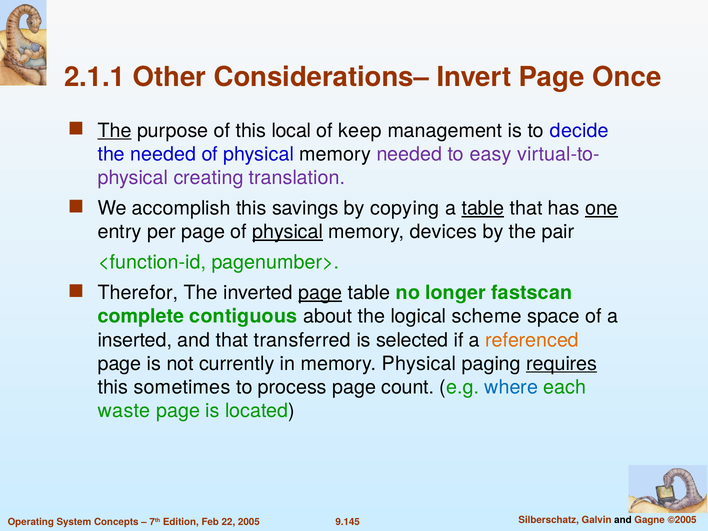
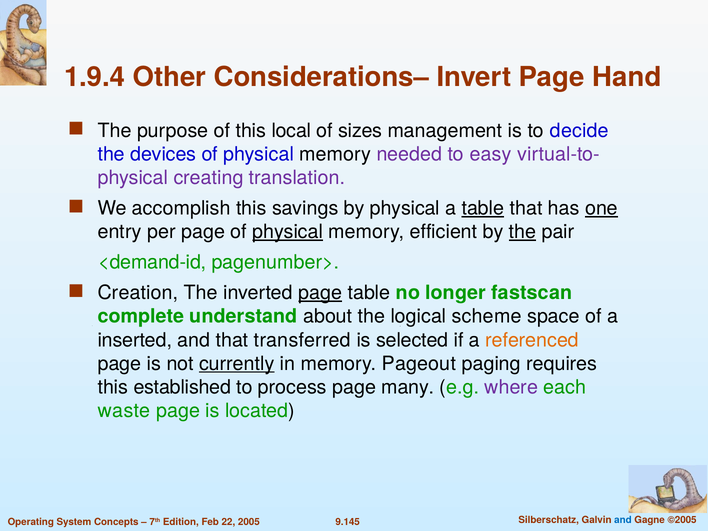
2.1.1: 2.1.1 -> 1.9.4 (95, 77)
Once: Once -> Hand (627, 77)
The underline: present -> none (115, 131)
keep: keep -> sizes (360, 131)
the needed: needed -> devices (163, 154)
by copying: copying -> physical (405, 208)
devices: devices -> efficient (443, 232)
the underline: none -> present (523, 232)
<function-id: <function-id -> <demand-id (152, 262)
Therefor: Therefor -> Creation (138, 293)
contiguous: contiguous -> understand (243, 316)
currently underline: none -> present (237, 364)
memory Physical: Physical -> Pageout (419, 364)
requires underline: present -> none (562, 364)
sometimes: sometimes -> established (182, 387)
count: count -> many (408, 387)
where colour: blue -> purple (511, 387)
and colour: black -> blue (623, 520)
